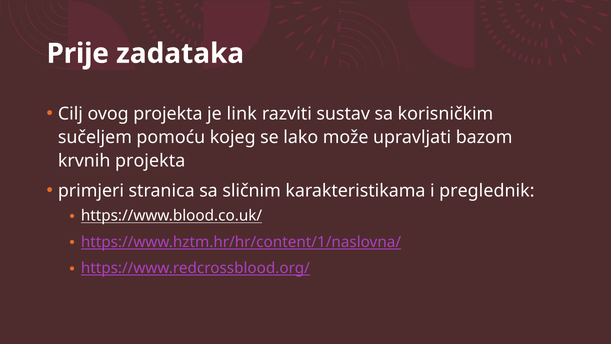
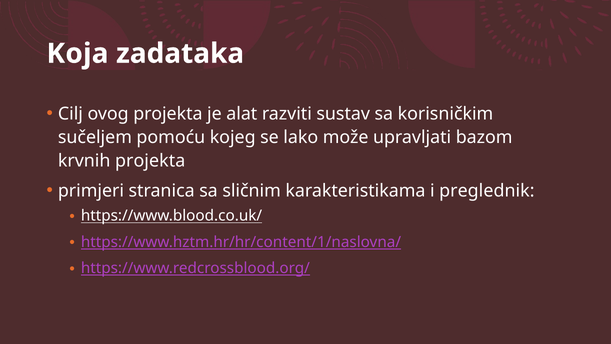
Prije: Prije -> Koja (77, 53)
link: link -> alat (242, 114)
